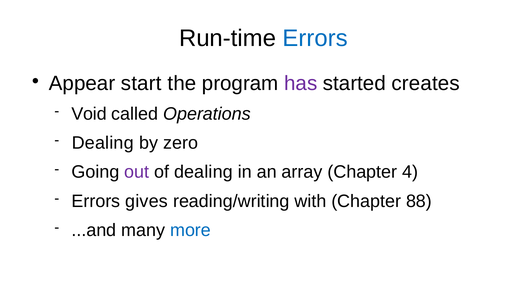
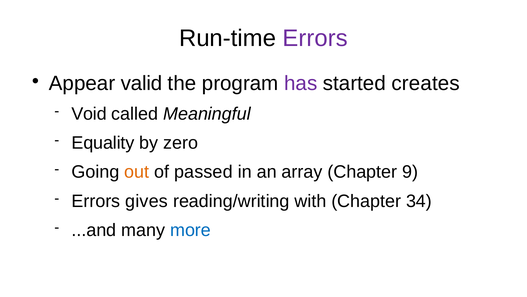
Errors colour: blue -> purple (315, 38)
start: start -> valid (141, 83)
Operations: Operations -> Meaningful (207, 114)
Dealing: Dealing -> Equality (103, 143)
out colour: purple -> orange (137, 172)
of dealing: dealing -> passed (203, 172)
4: 4 -> 9 (410, 172)
88: 88 -> 34 (419, 201)
